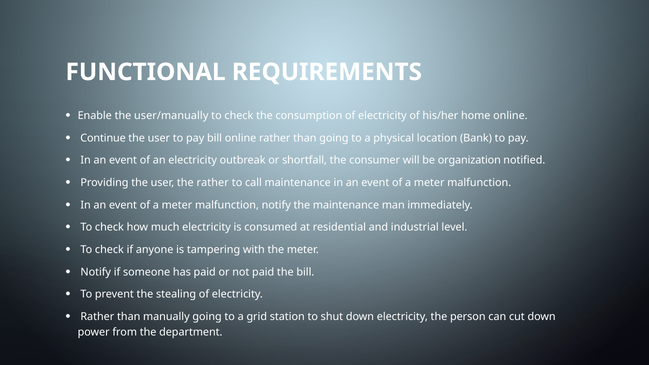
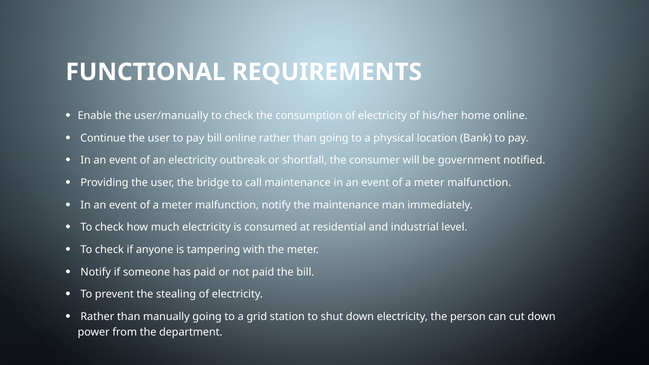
organization: organization -> government (469, 160)
the rather: rather -> bridge (213, 183)
